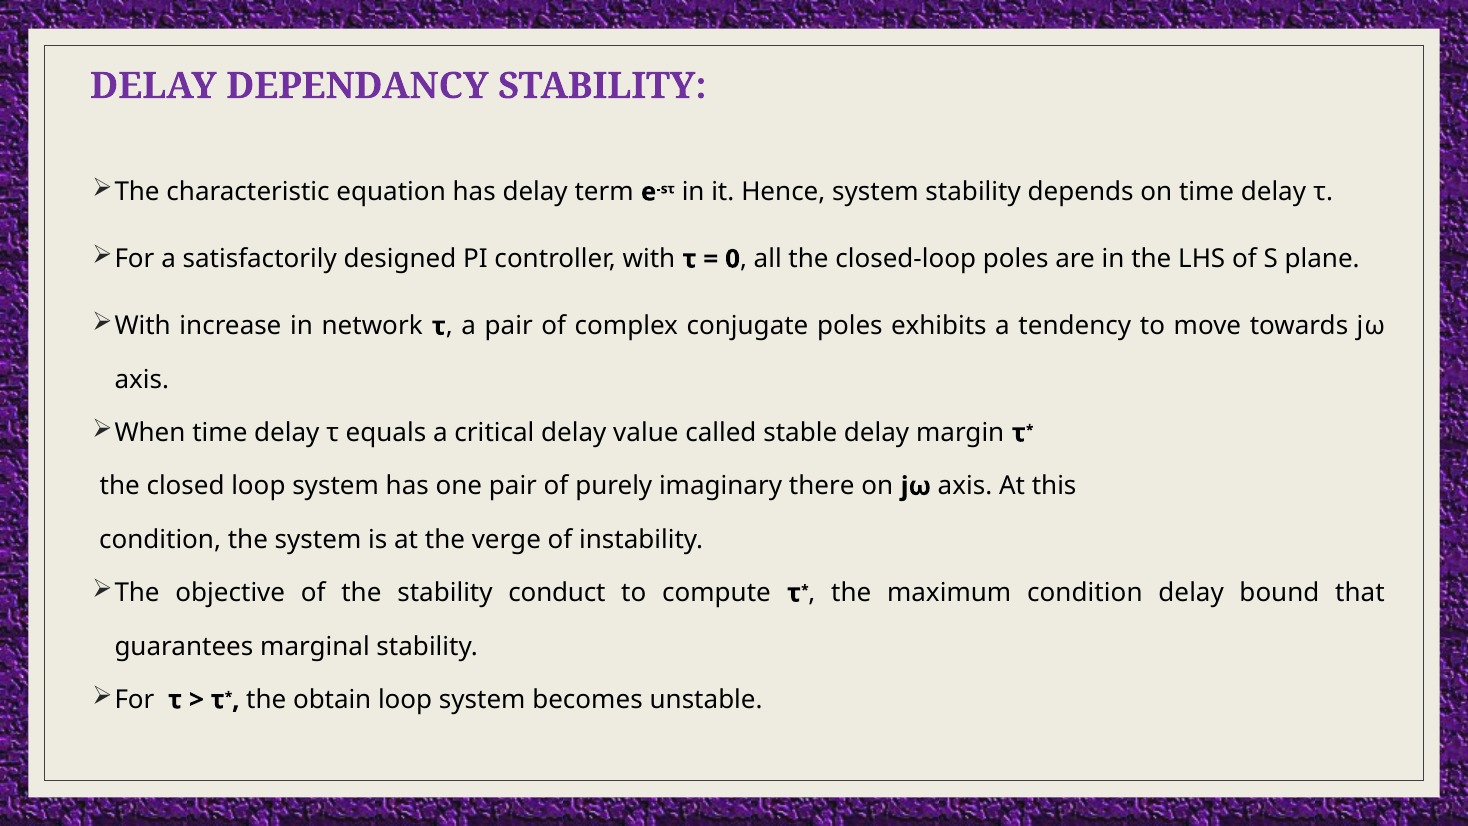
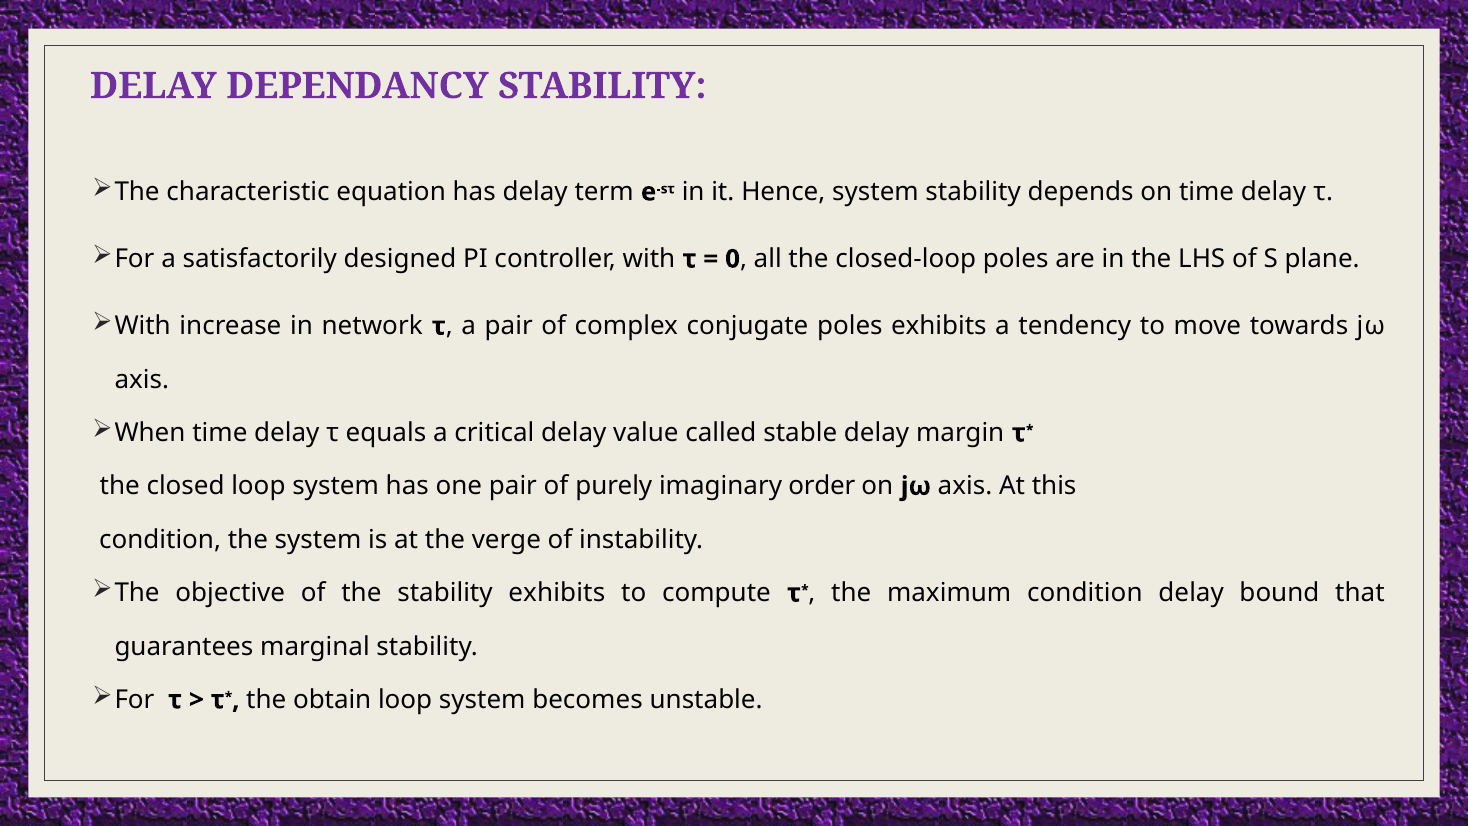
there: there -> order (822, 486)
stability conduct: conduct -> exhibits (557, 593)
